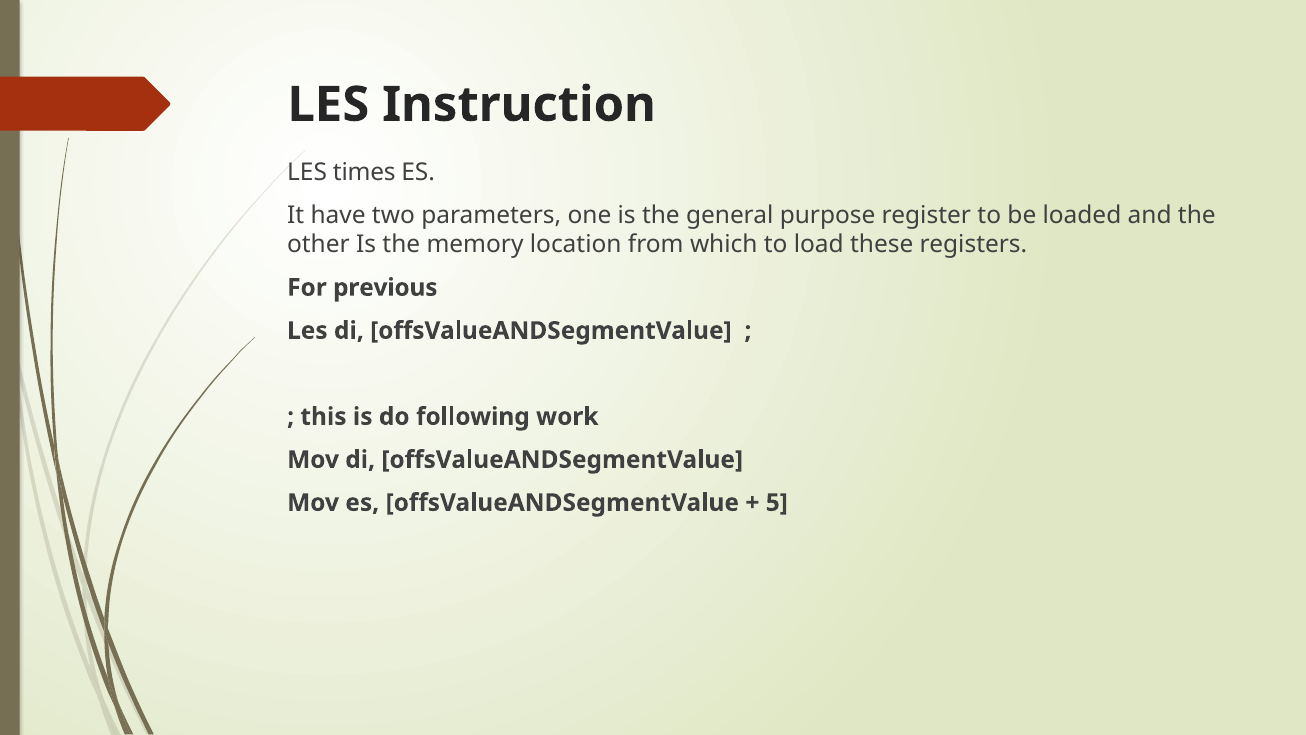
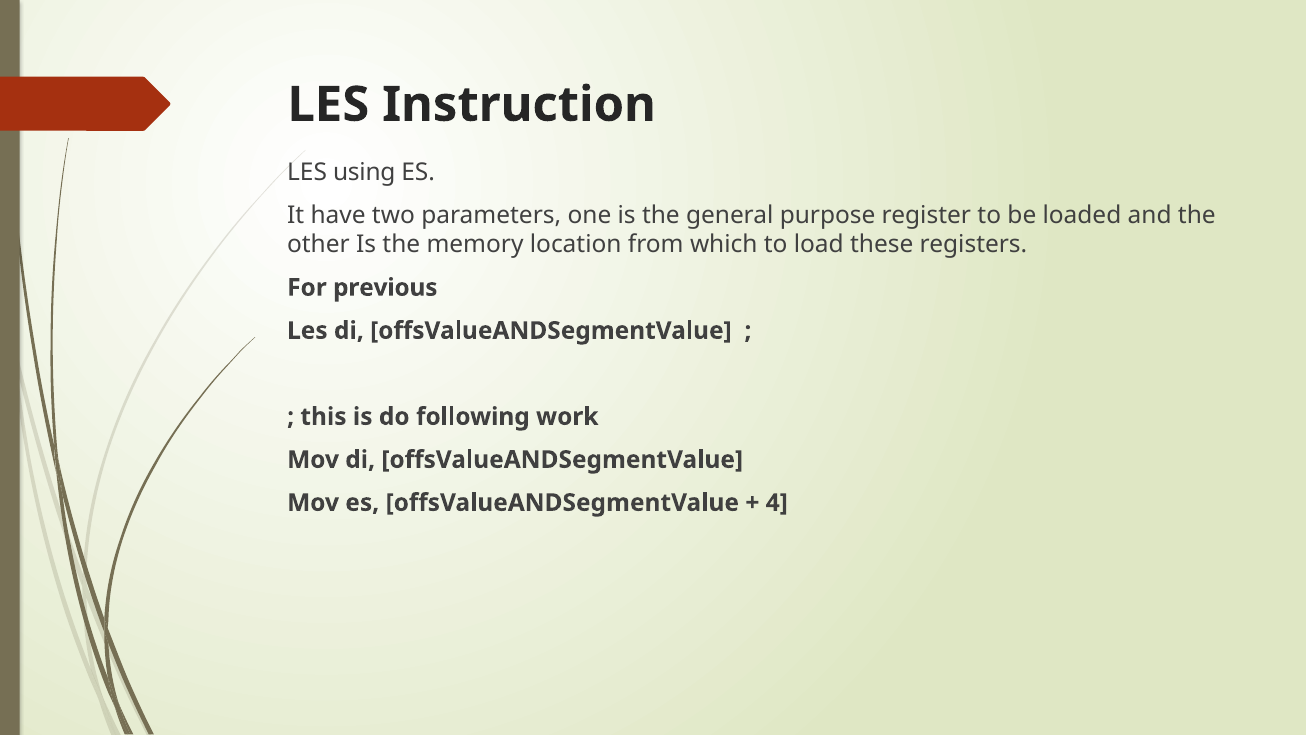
times: times -> using (364, 172)
5: 5 -> 4 (777, 502)
